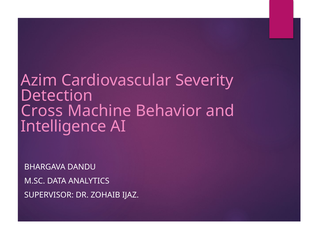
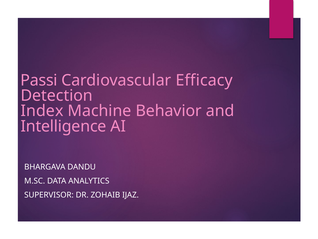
Azim: Azim -> Passi (39, 80)
Severity: Severity -> Efficacy (204, 80)
Cross: Cross -> Index (42, 111)
